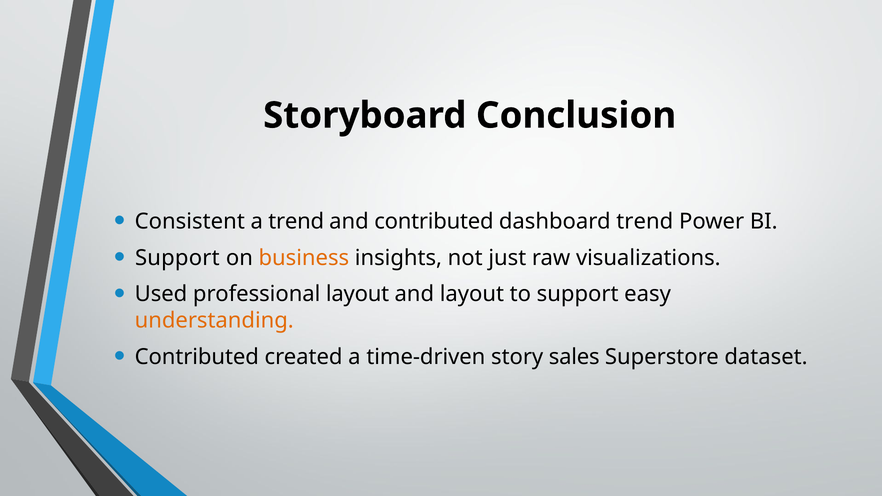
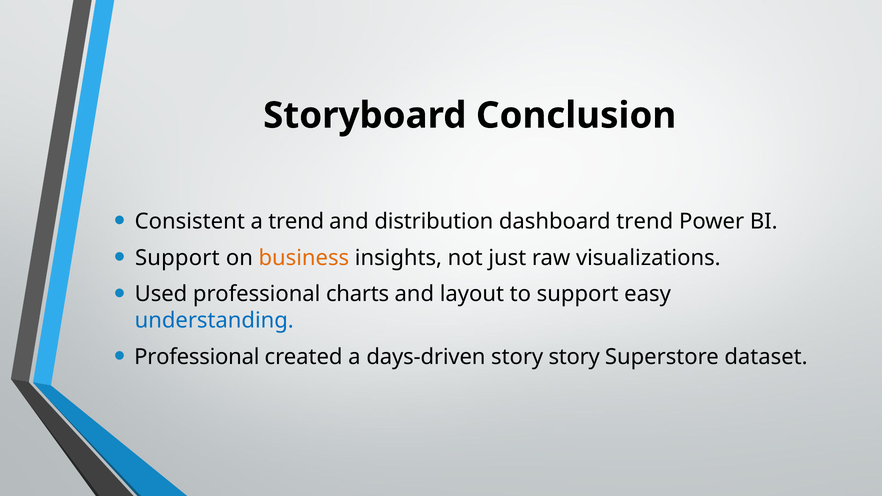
and contributed: contributed -> distribution (434, 221)
professional layout: layout -> charts (358, 294)
understanding colour: orange -> blue (214, 321)
Contributed: Contributed -> Professional (197, 357)
time-driven: time-driven -> days-driven (426, 357)
story sales: sales -> story (574, 357)
